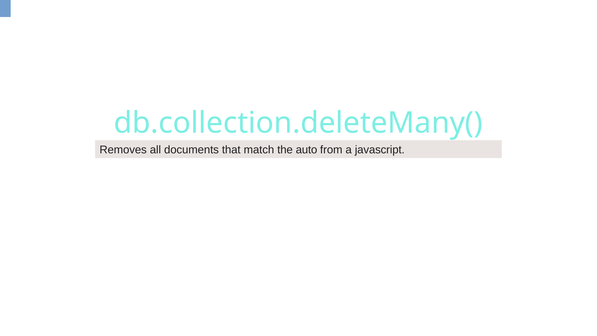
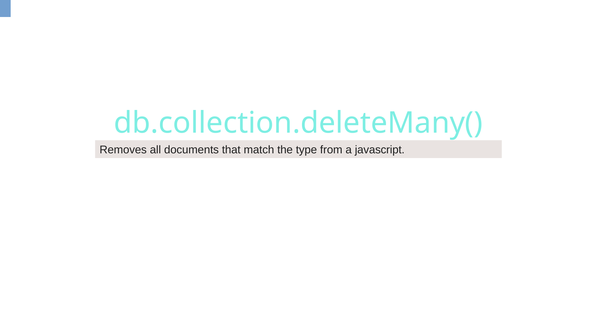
auto: auto -> type (306, 150)
